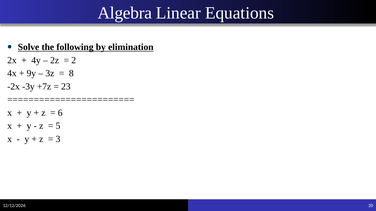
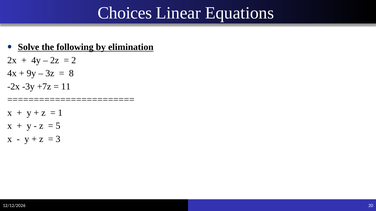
Algebra: Algebra -> Choices (125, 13)
23: 23 -> 11 (66, 87)
6: 6 -> 1 (60, 113)
